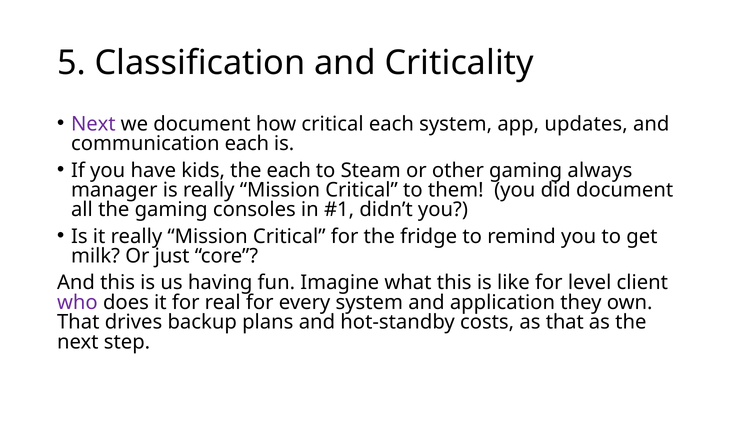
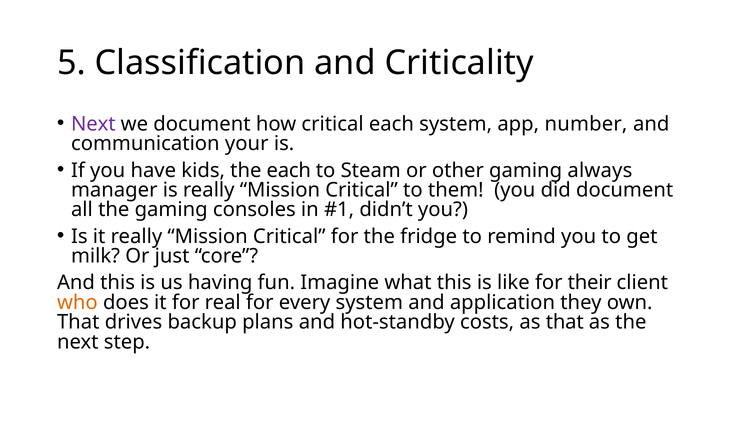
updates: updates -> number (586, 124)
communication each: each -> your (247, 144)
level: level -> their (590, 283)
who colour: purple -> orange (77, 302)
